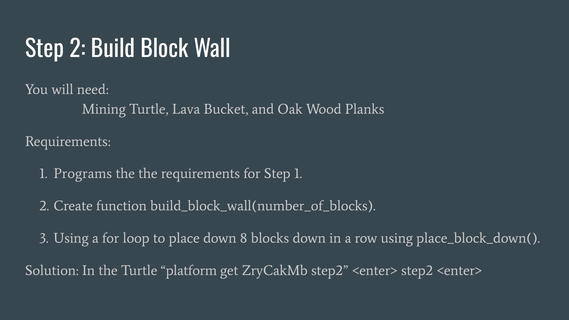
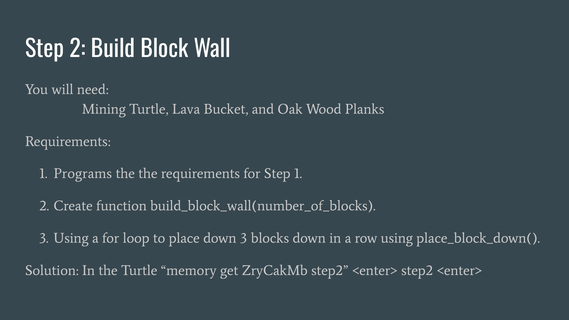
down 8: 8 -> 3 (244, 238)
platform: platform -> memory (189, 270)
